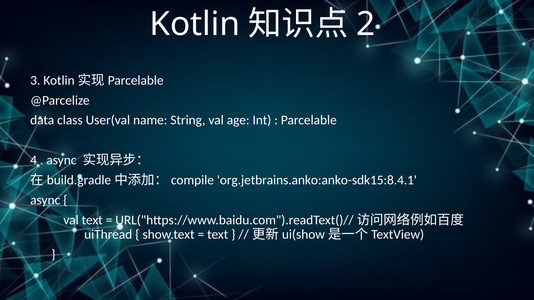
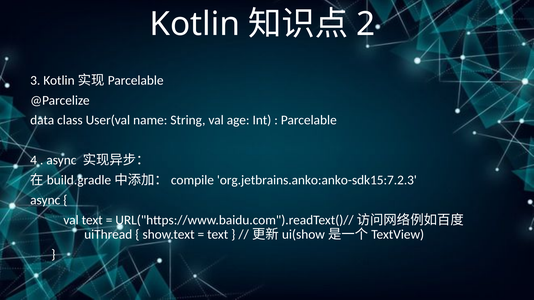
org.jetbrains.anko:anko-sdk15:8.4.1: org.jetbrains.anko:anko-sdk15:8.4.1 -> org.jetbrains.anko:anko-sdk15:7.2.3 (317, 180)
